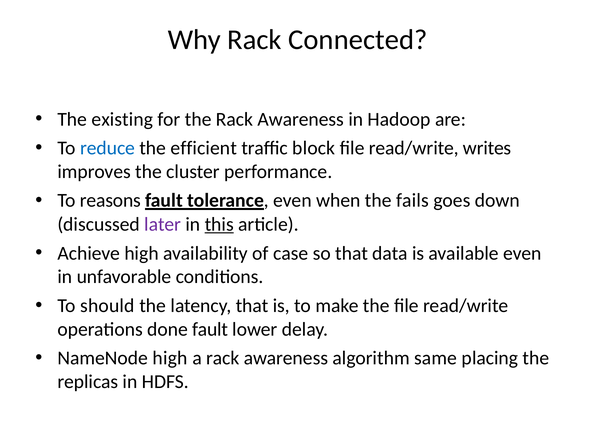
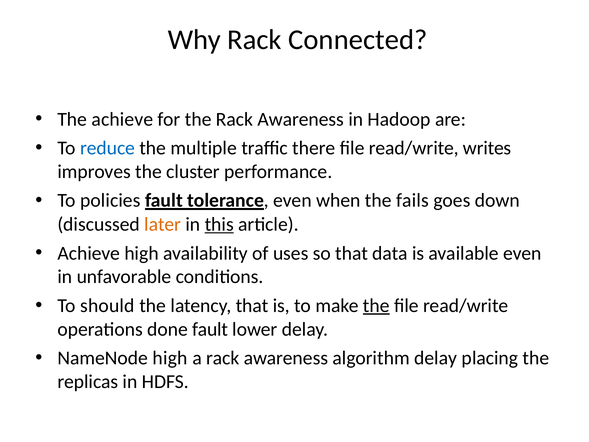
The existing: existing -> achieve (122, 119)
efficient: efficient -> multiple (204, 148)
block: block -> there (314, 148)
reasons: reasons -> policies (110, 200)
later colour: purple -> orange (163, 224)
case: case -> uses (291, 253)
the underline: none -> present (376, 305)
algorithm same: same -> delay (436, 358)
